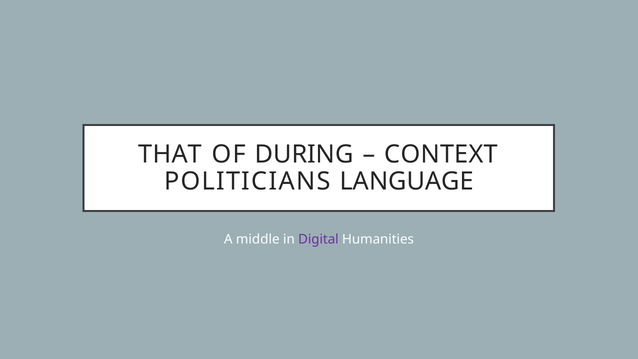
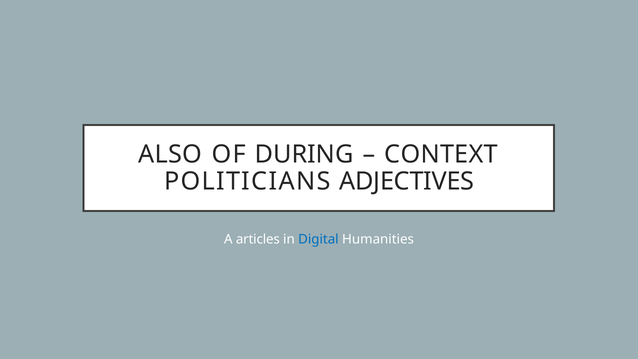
THAT: THAT -> ALSO (170, 154)
LANGUAGE: LANGUAGE -> ADJECTIVES (407, 181)
middle: middle -> articles (258, 239)
Digital colour: purple -> blue (318, 239)
